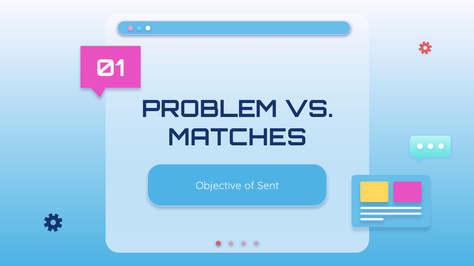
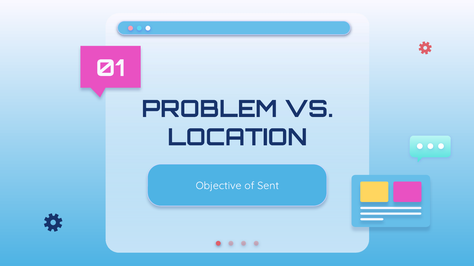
MATCHES: MATCHES -> LOCATION (237, 138)
